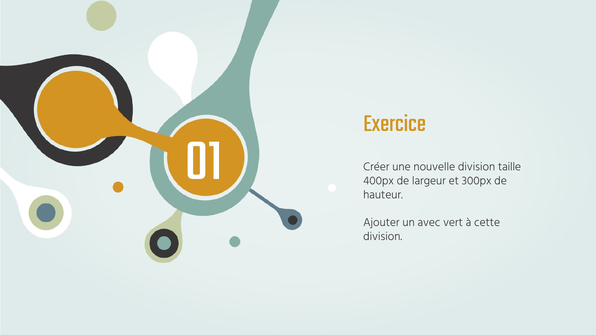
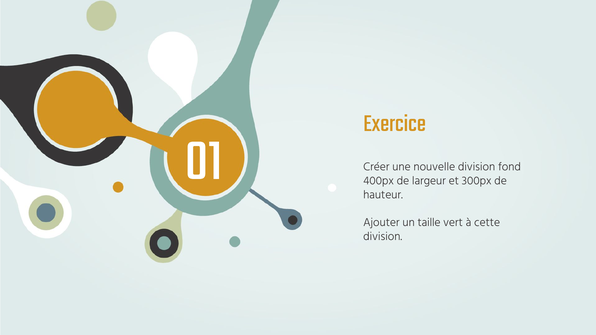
taille: taille -> fond (509, 167)
avec: avec -> taille (429, 223)
